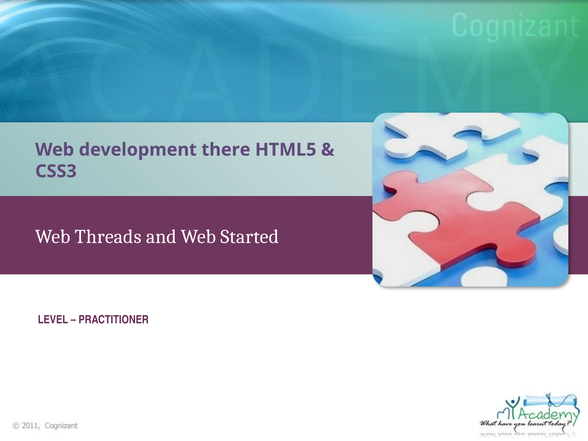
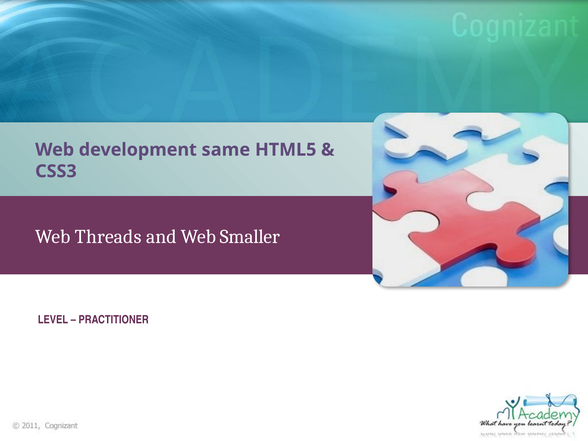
there: there -> same (226, 150)
Started: Started -> Smaller (250, 237)
